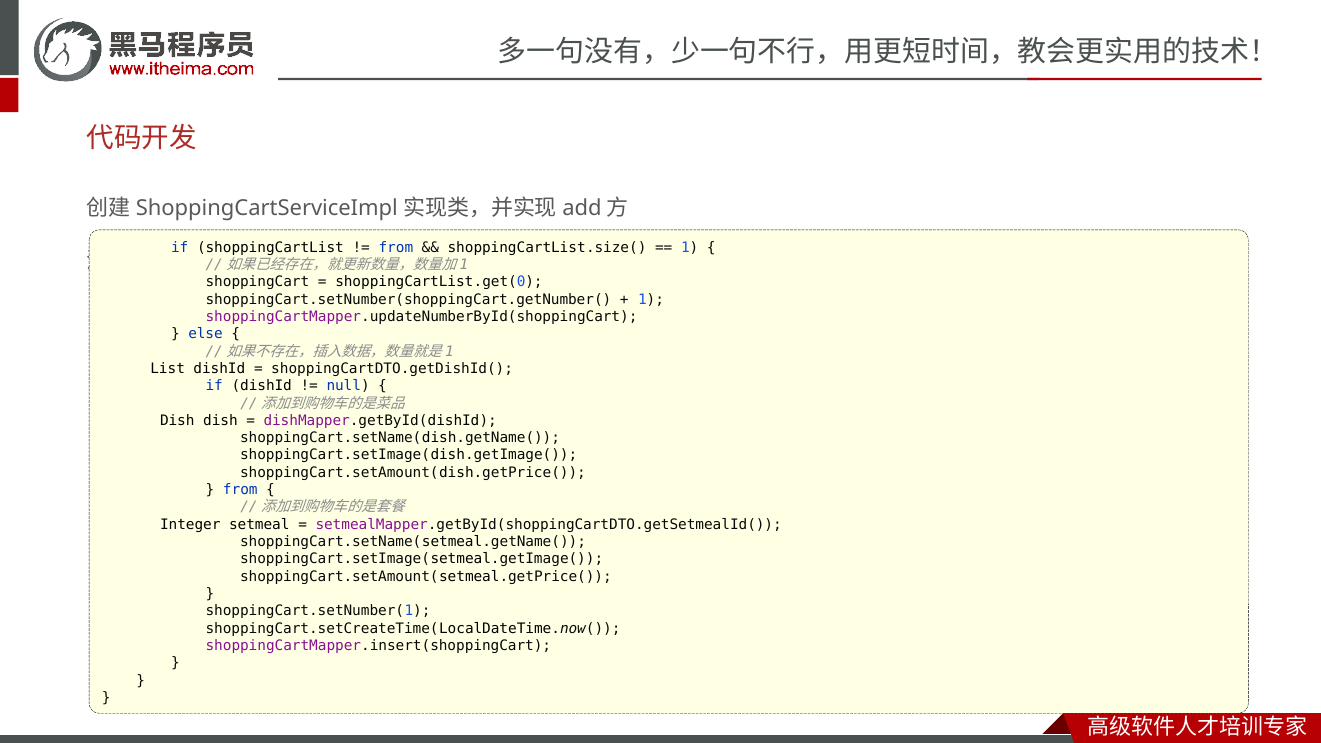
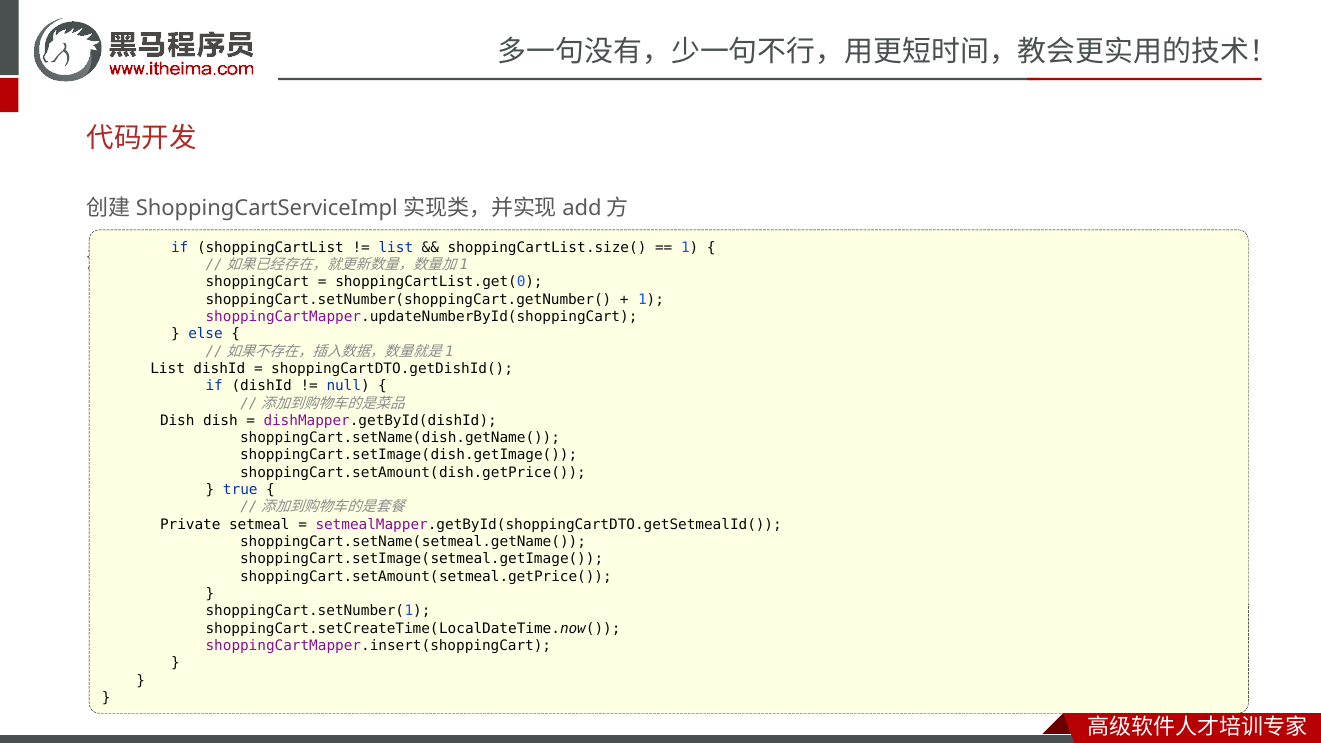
from: from -> list (396, 247)
from: from -> true (240, 490)
Integer: Integer -> Private (190, 525)
